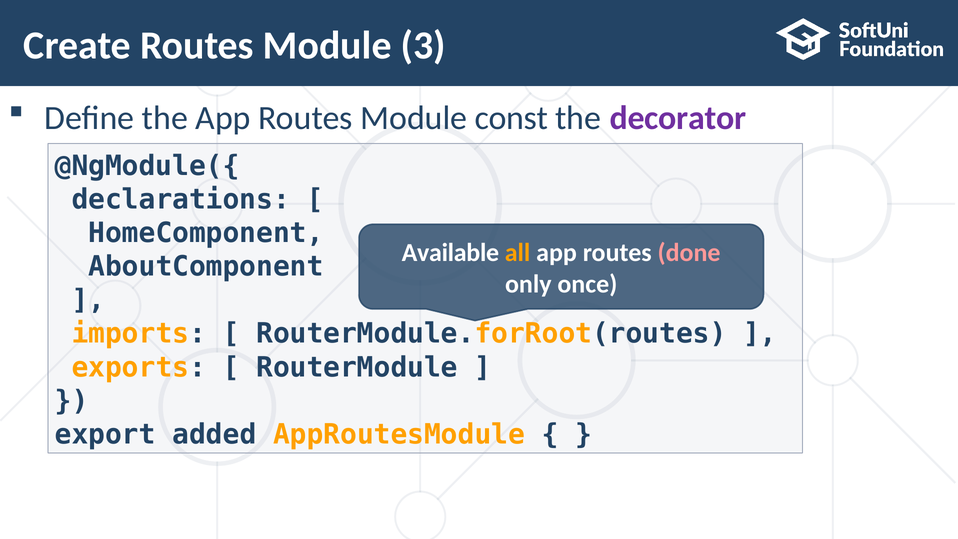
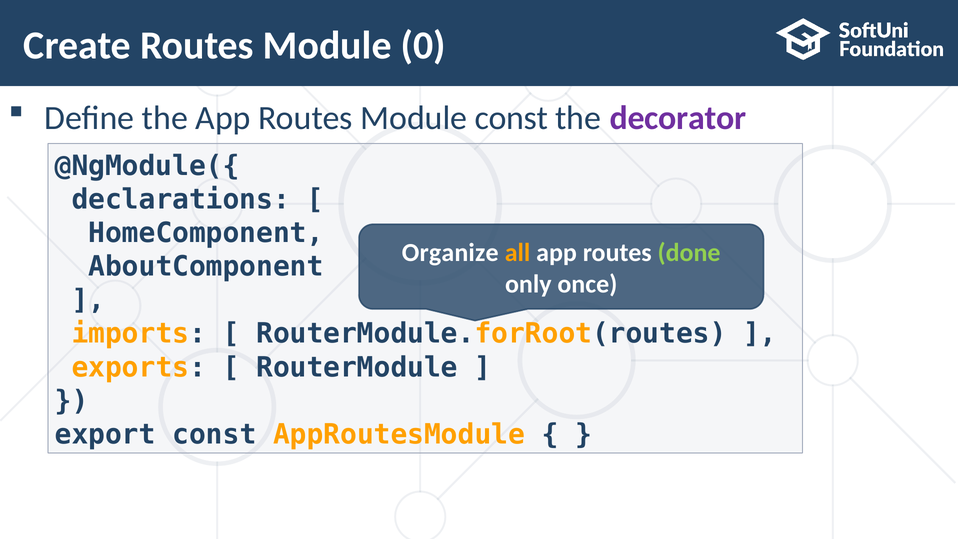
3: 3 -> 0 (423, 45)
Available: Available -> Organize (450, 253)
done colour: pink -> light green (689, 253)
export added: added -> const (214, 434)
